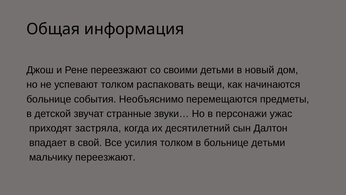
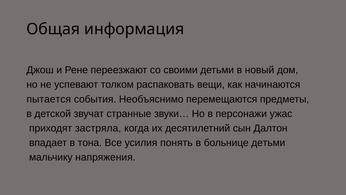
больнице: больнице -> пытается (49, 99)
свой: свой -> тона (90, 143)
усилия толком: толком -> понять (176, 143)
мальчику переезжают: переезжают -> напряжения (105, 157)
